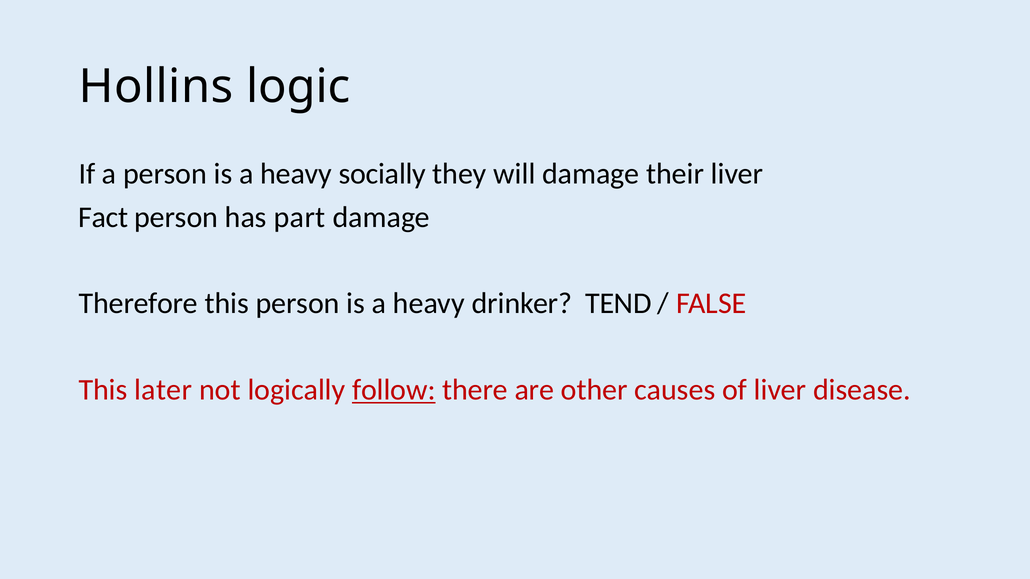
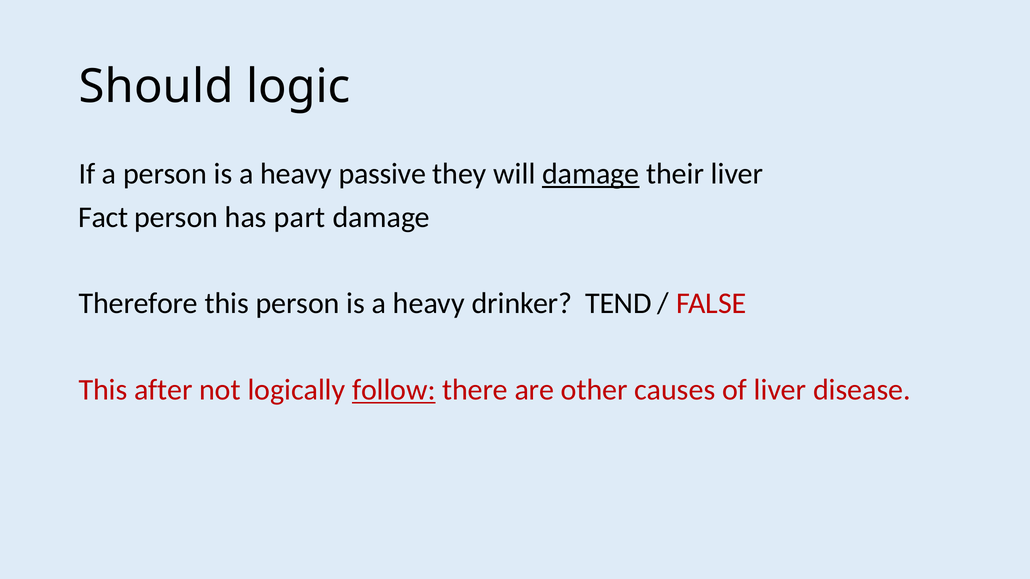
Hollins: Hollins -> Should (156, 87)
socially: socially -> passive (382, 174)
damage underline: none -> present (591, 174)
later: later -> after (163, 390)
